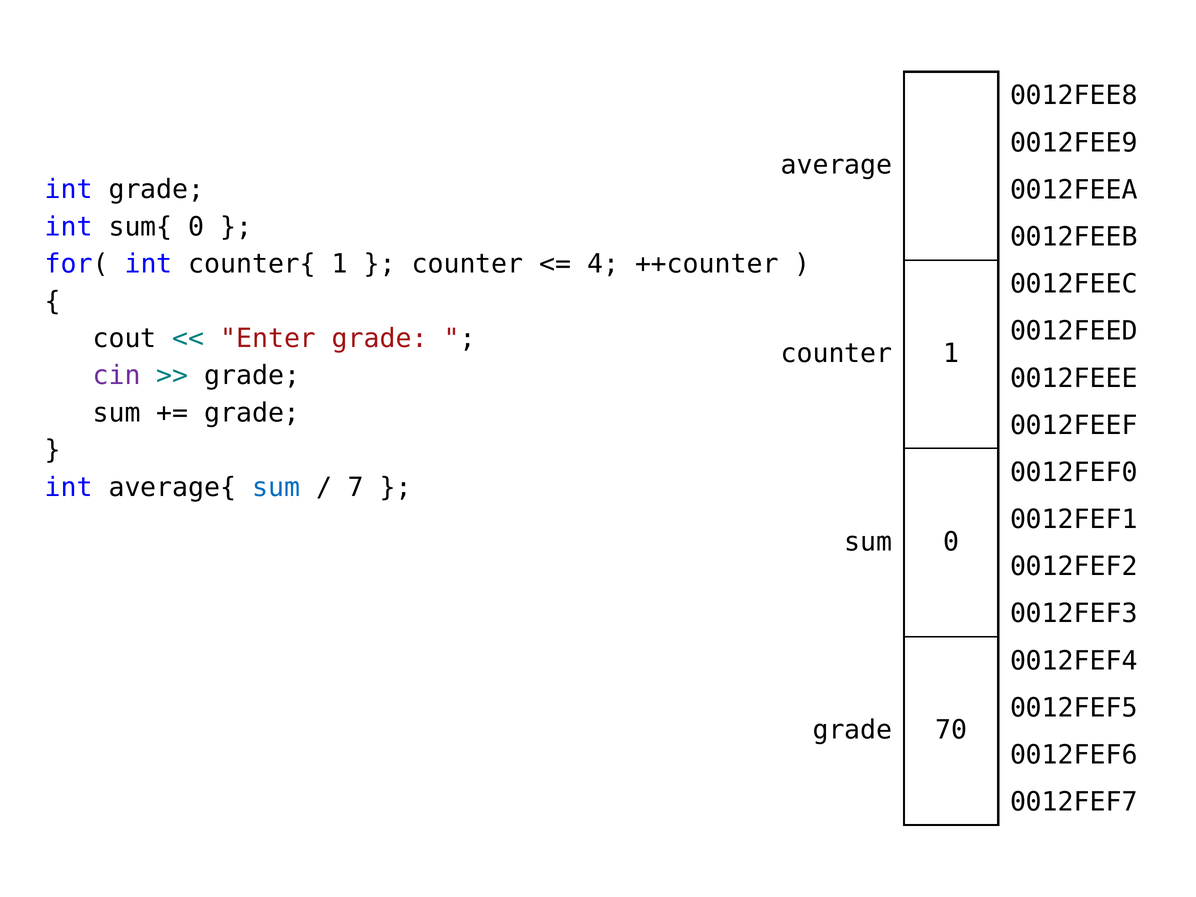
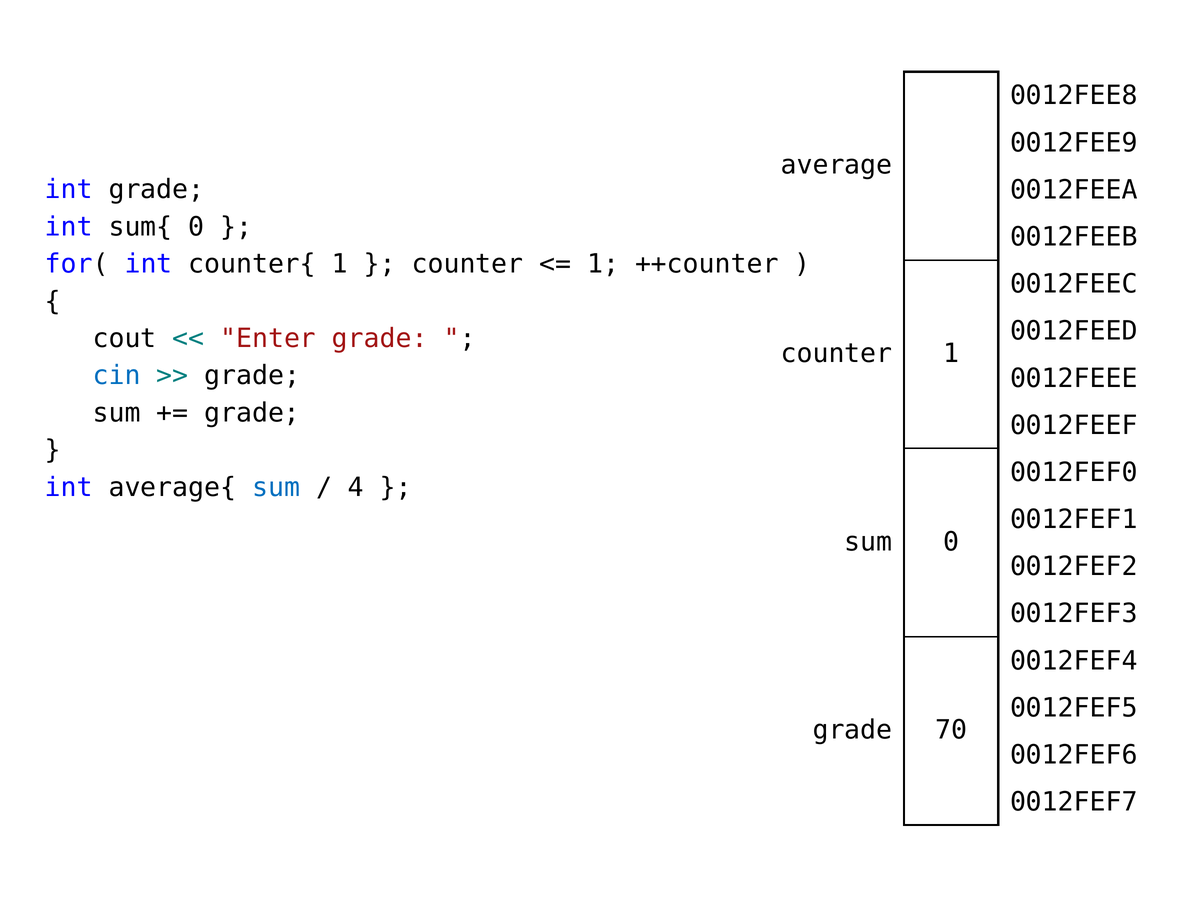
4: 4 -> 1 (603, 264)
cin colour: purple -> blue (117, 376)
7: 7 -> 4 (356, 487)
